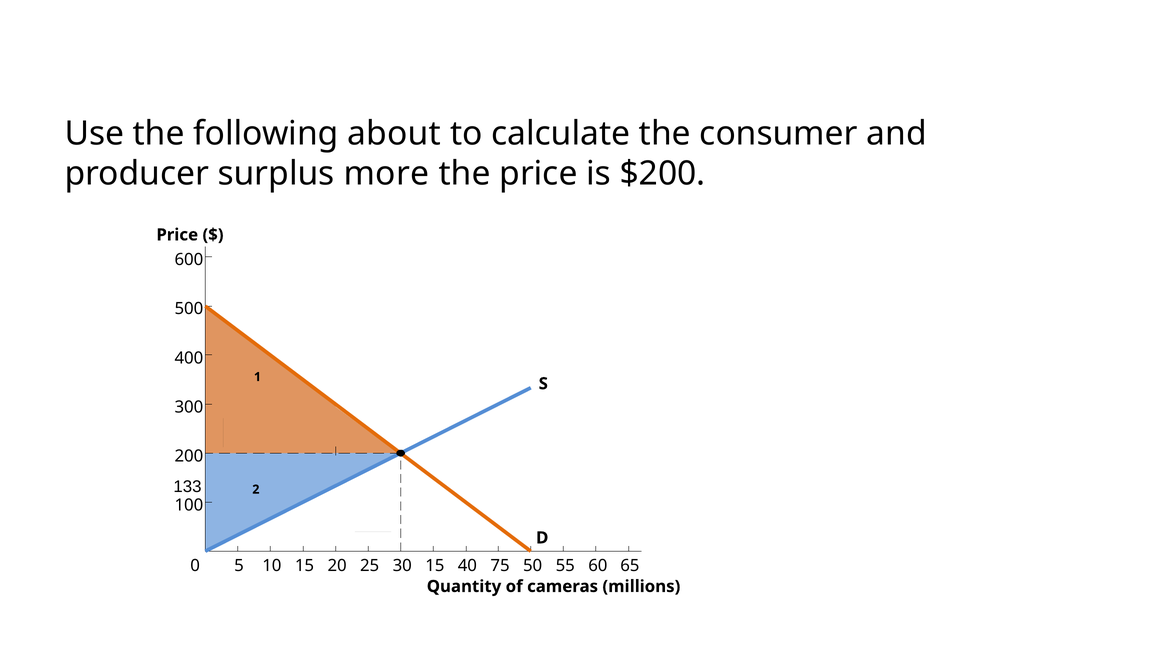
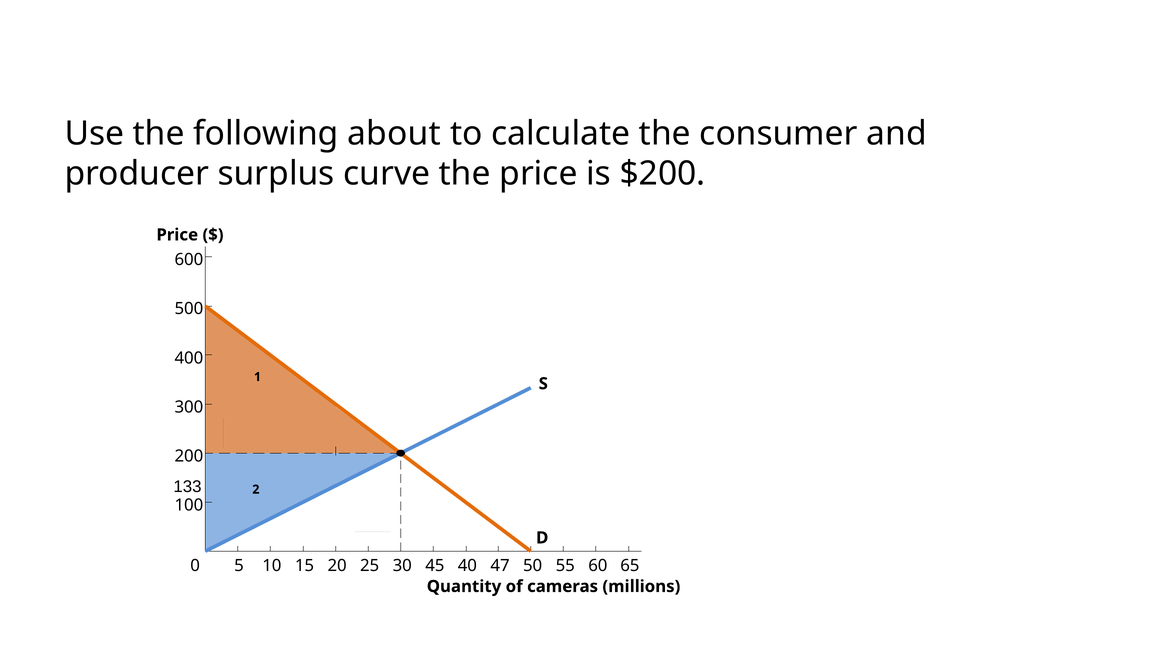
more: more -> curve (387, 174)
30 15: 15 -> 45 (435, 566)
75: 75 -> 47 (500, 566)
